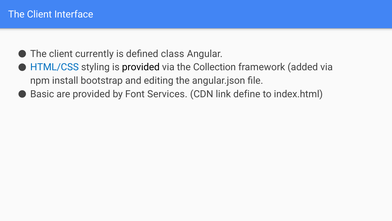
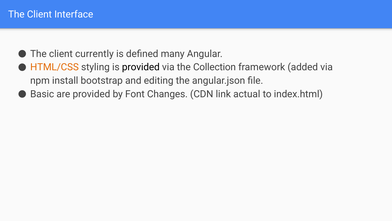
class: class -> many (173, 54)
HTML/CSS colour: blue -> orange (54, 67)
Services: Services -> Changes (167, 94)
define: define -> actual (247, 94)
